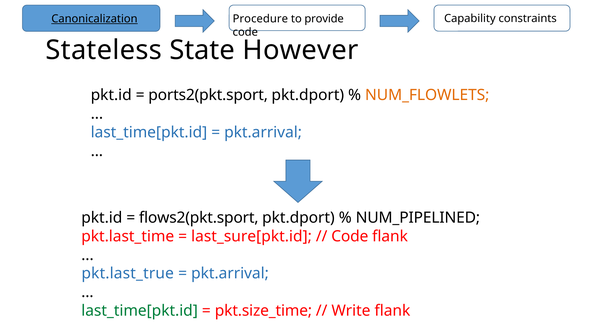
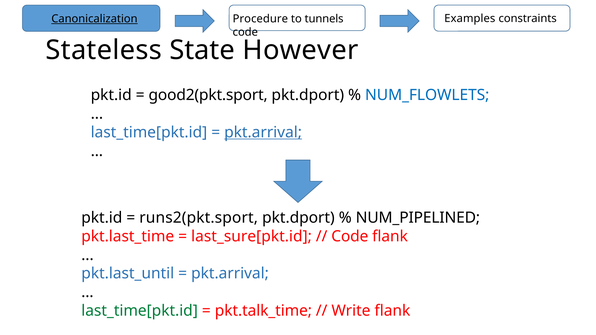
Capability: Capability -> Examples (470, 18)
provide: provide -> tunnels (324, 19)
ports2(pkt.sport: ports2(pkt.sport -> good2(pkt.sport (208, 95)
NUM_FLOWLETS colour: orange -> blue (427, 95)
pkt.arrival underline: none -> present (263, 132)
flows2(pkt.sport: flows2(pkt.sport -> runs2(pkt.sport (199, 218)
pkt.last_true: pkt.last_true -> pkt.last_until (128, 274)
pkt.size_time: pkt.size_time -> pkt.talk_time (263, 311)
